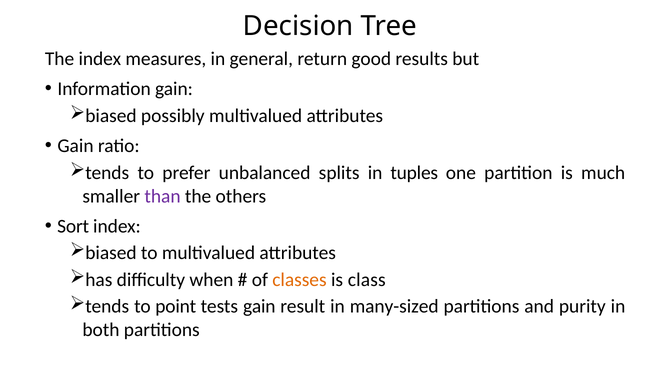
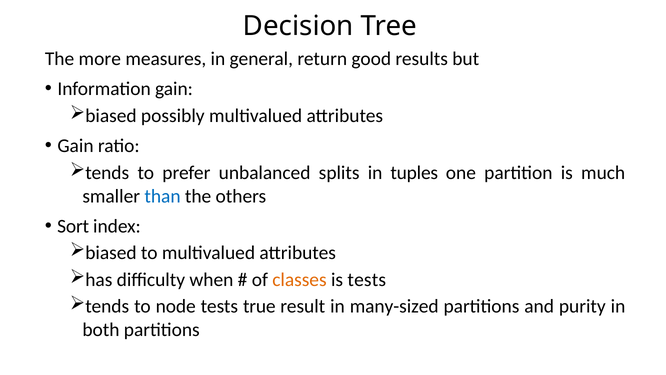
The index: index -> more (100, 59)
than colour: purple -> blue (163, 196)
is class: class -> tests (367, 280)
point: point -> node (176, 306)
tests gain: gain -> true (259, 306)
